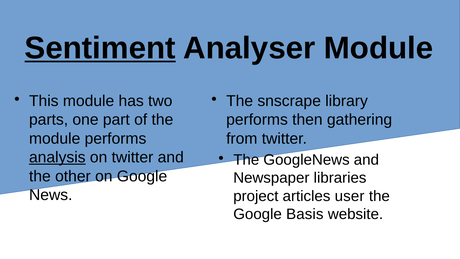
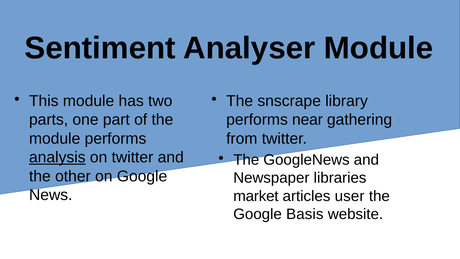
Sentiment underline: present -> none (100, 48)
then: then -> near (307, 120)
project: project -> market (256, 196)
